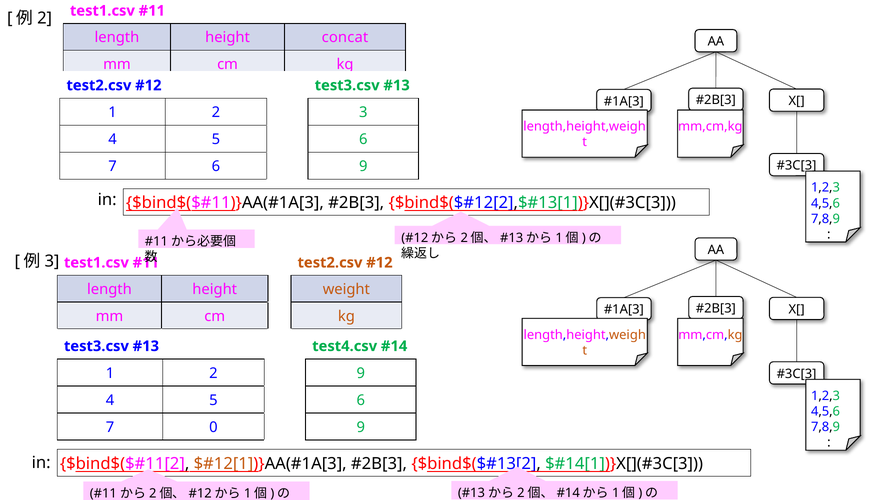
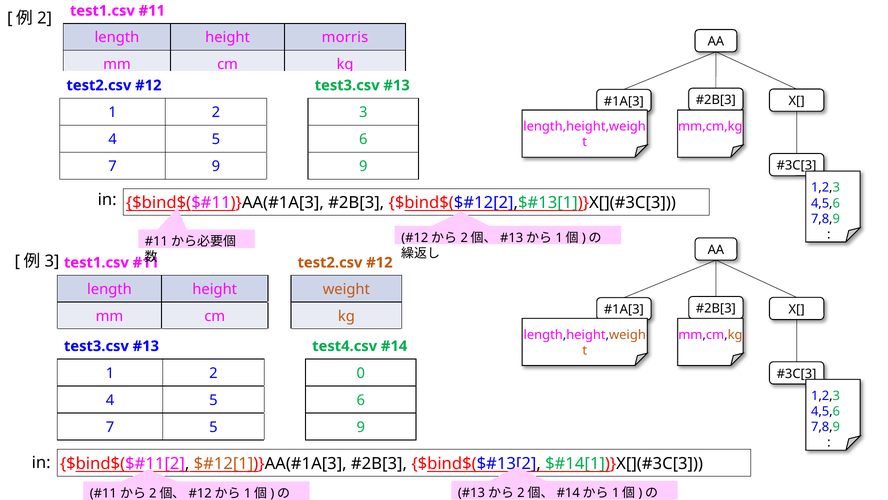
concat: concat -> morris (345, 38)
7 6: 6 -> 9 (216, 166)
2 9: 9 -> 0 (361, 373)
7 0: 0 -> 5 (213, 427)
